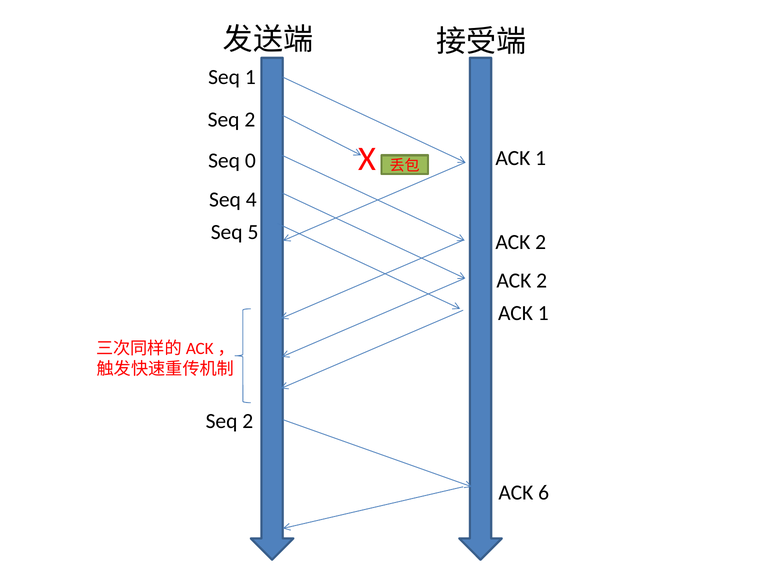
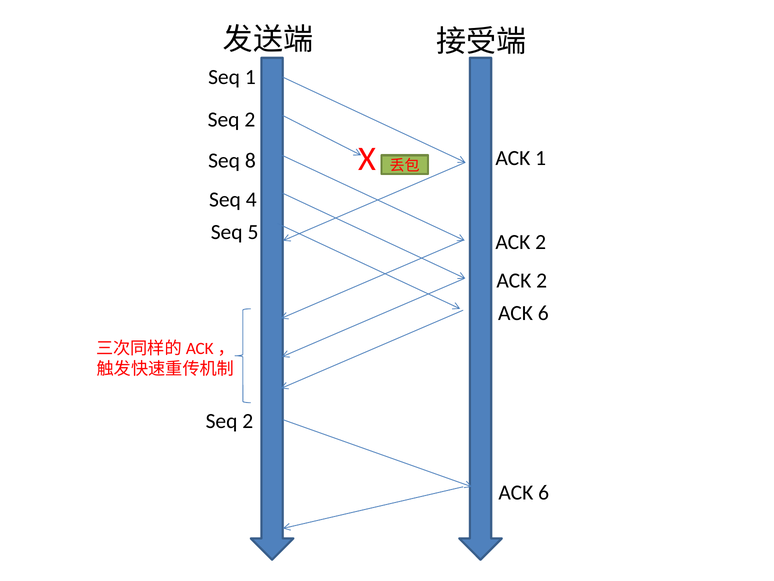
0: 0 -> 8 (250, 161)
1: 1 -> 6 (543, 313)
